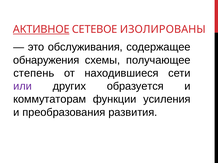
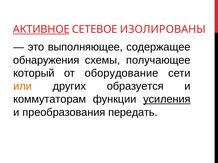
обслуживания: обслуживания -> выполняющее (85, 47)
степень: степень -> который (34, 73)
находившиеся: находившиеся -> оборудование (122, 73)
или colour: purple -> orange (23, 86)
усиления underline: none -> present (167, 100)
развития: развития -> передать (133, 113)
